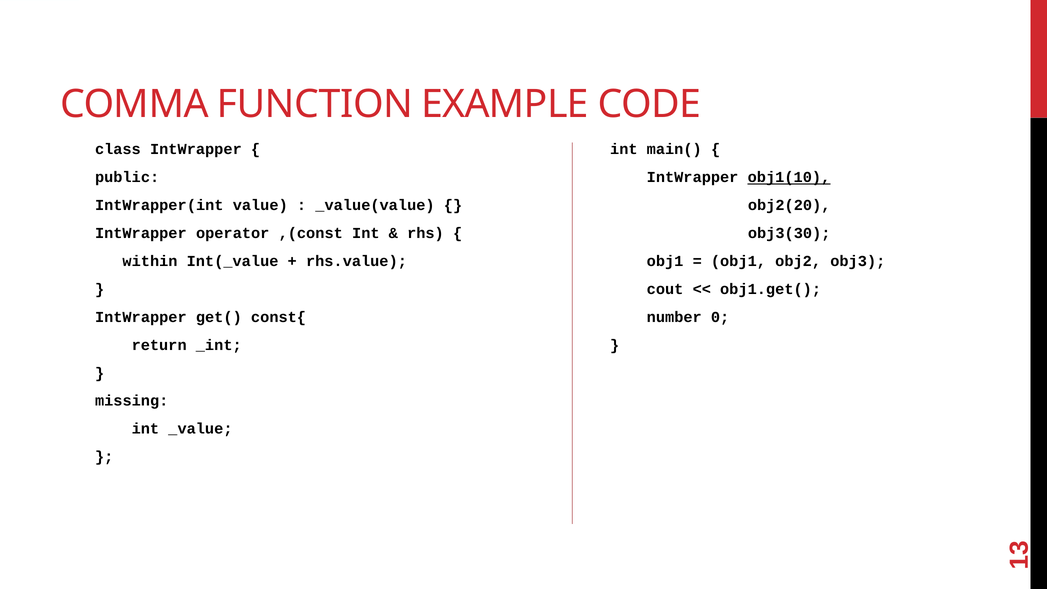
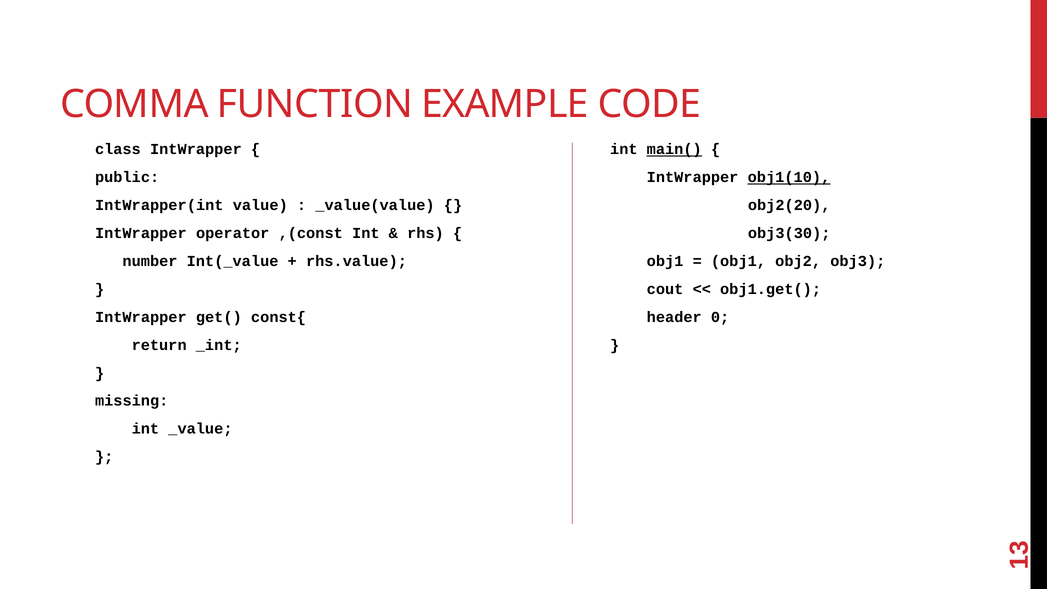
main( underline: none -> present (674, 149)
within: within -> number (150, 261)
number: number -> header (674, 317)
